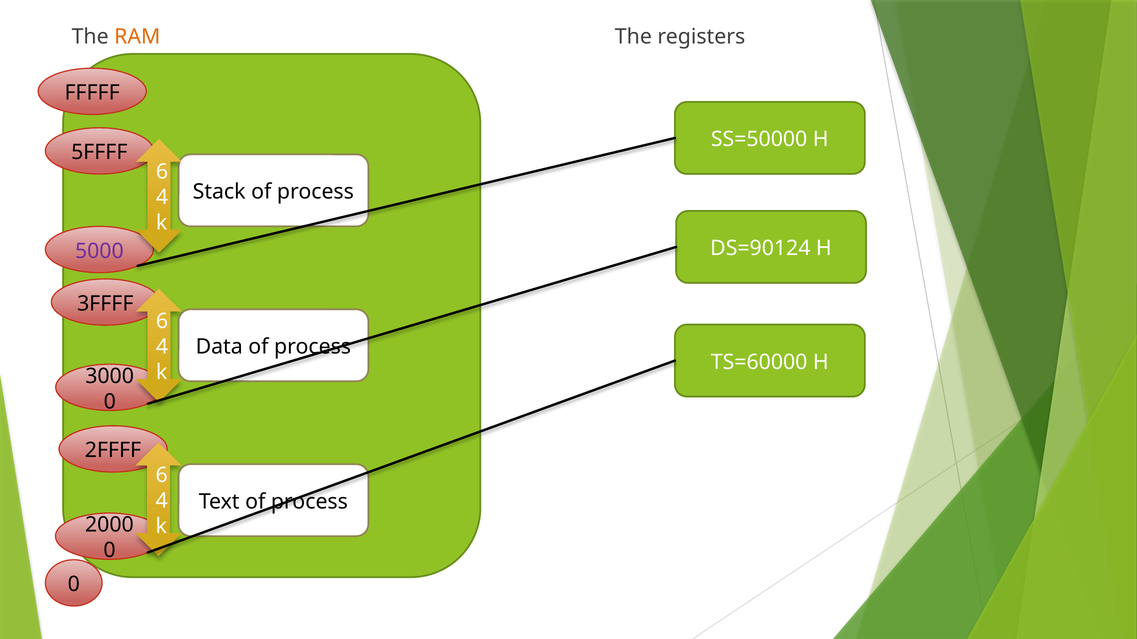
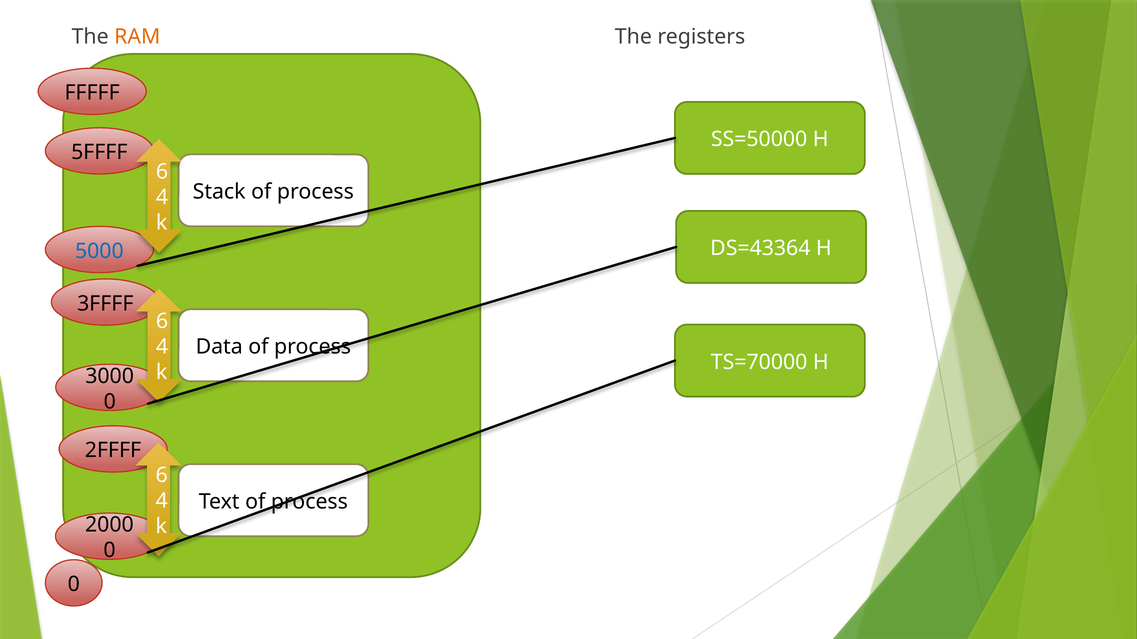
DS=90124: DS=90124 -> DS=43364 (760, 249)
5000 colour: purple -> blue (99, 251)
TS=60000: TS=60000 -> TS=70000 (759, 362)
